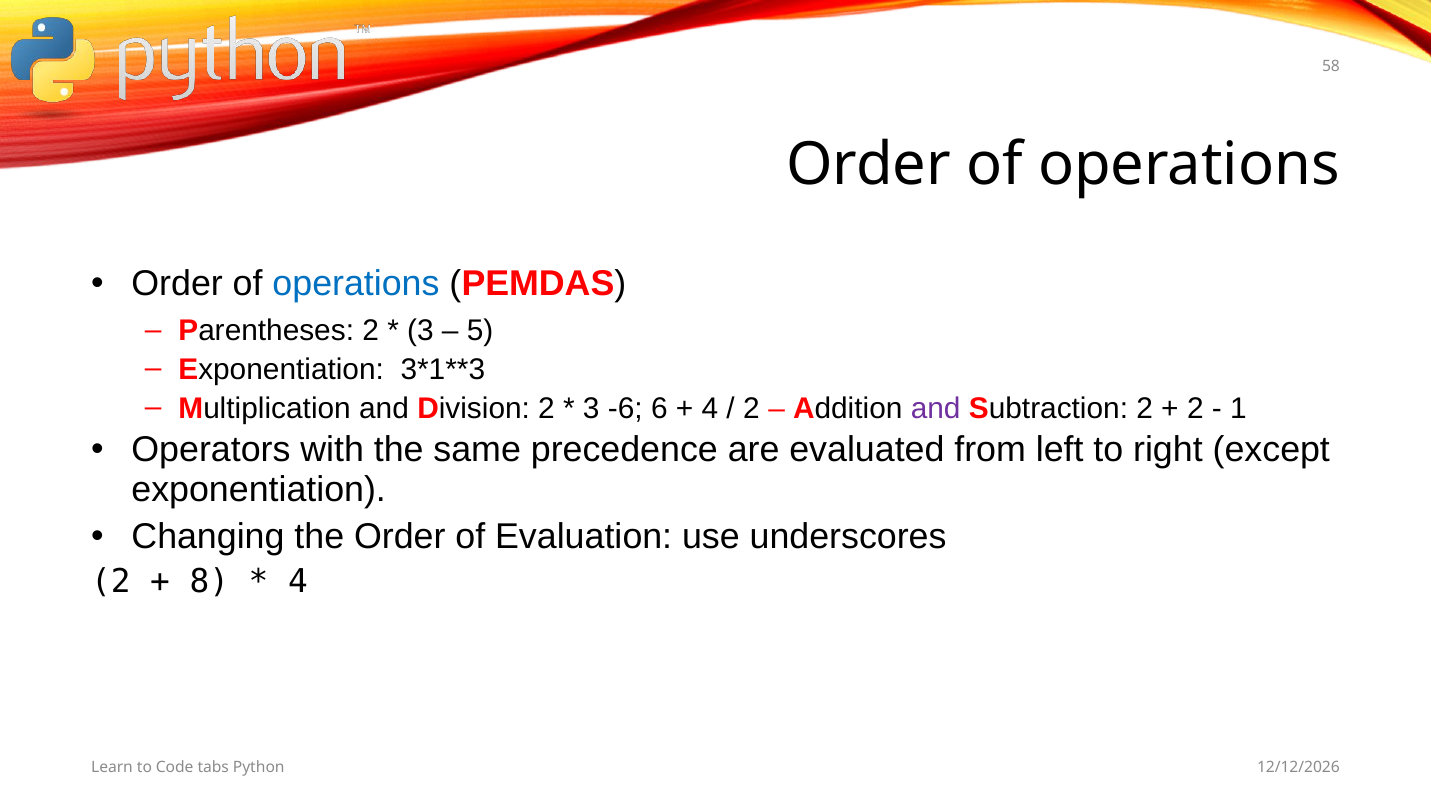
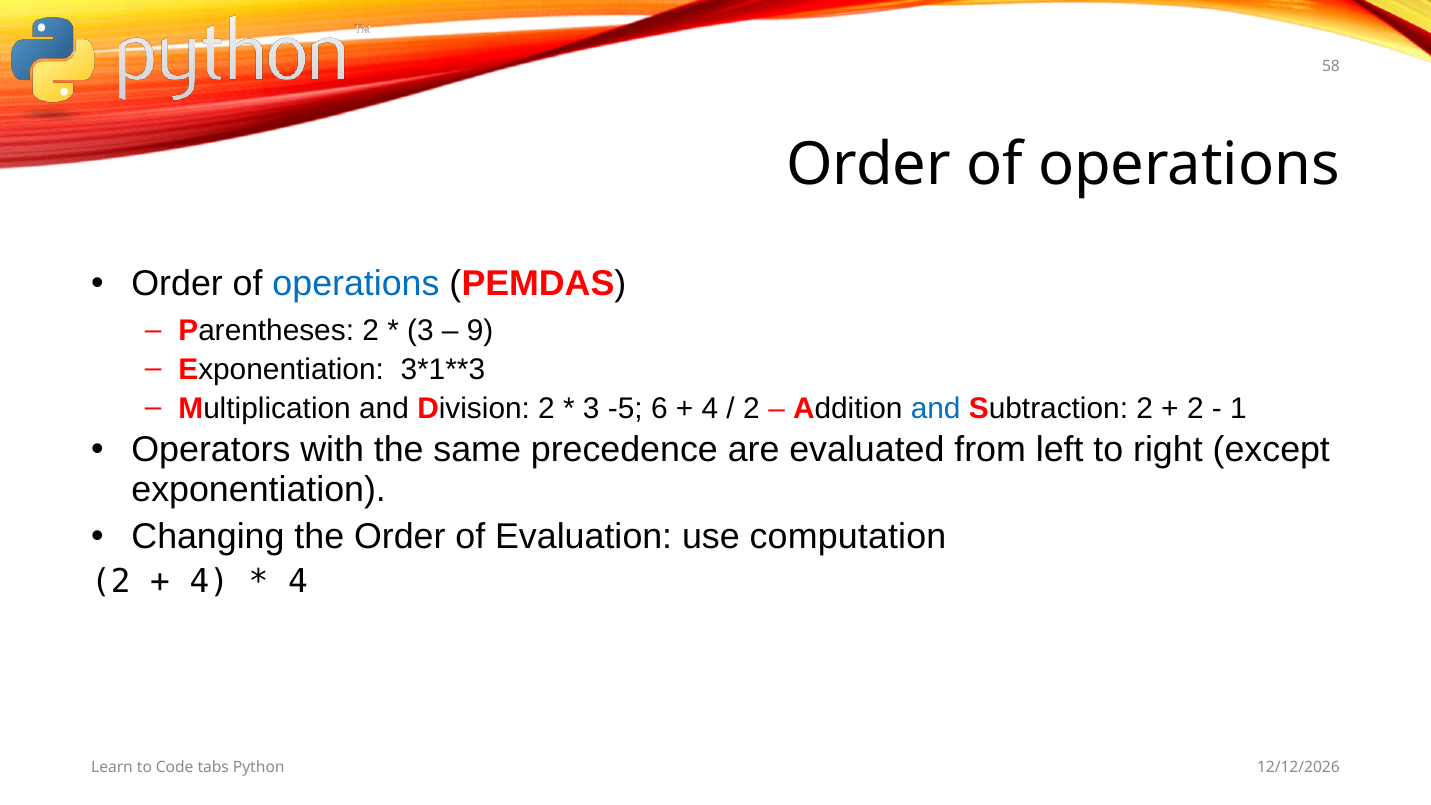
5: 5 -> 9 (480, 331)
-6: -6 -> -5 (625, 408)
and colour: purple -> blue (936, 408)
underscores: underscores -> computation (848, 536)
8: 8 -> 4 (209, 582)
